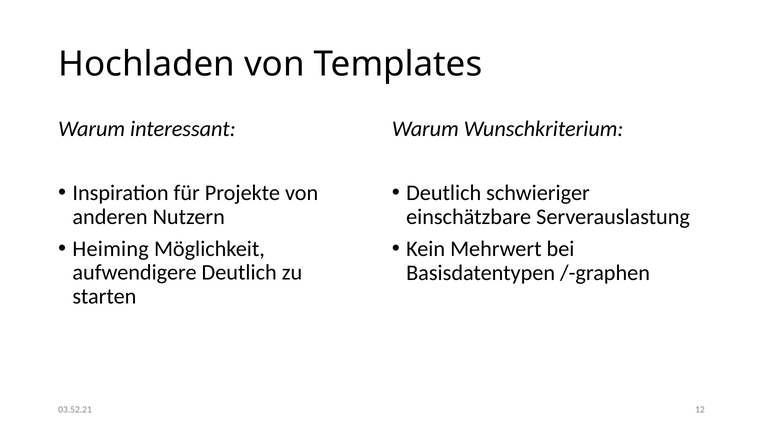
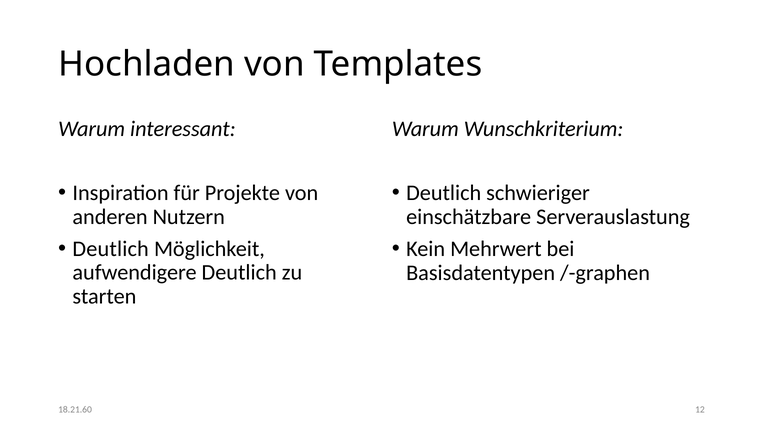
Heiming: Heiming -> Deutlich (111, 249)
03.52.21: 03.52.21 -> 18.21.60 (75, 410)
